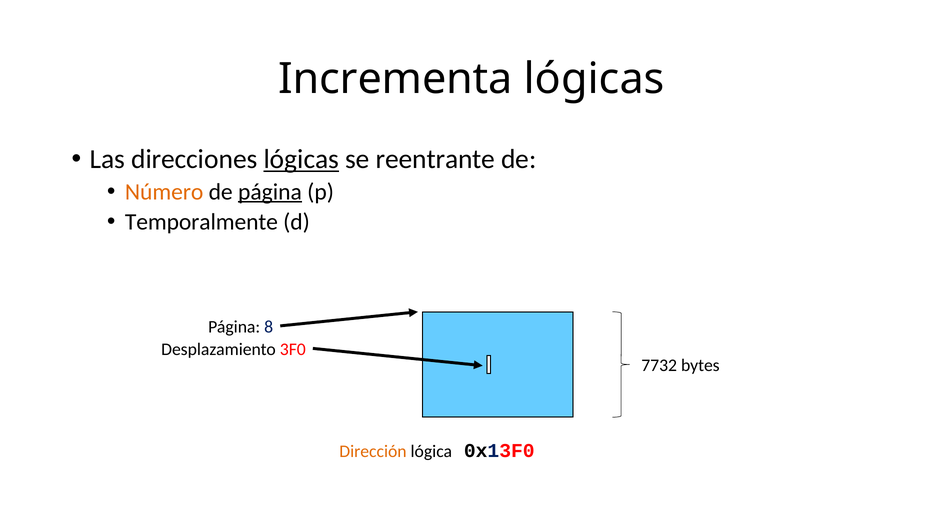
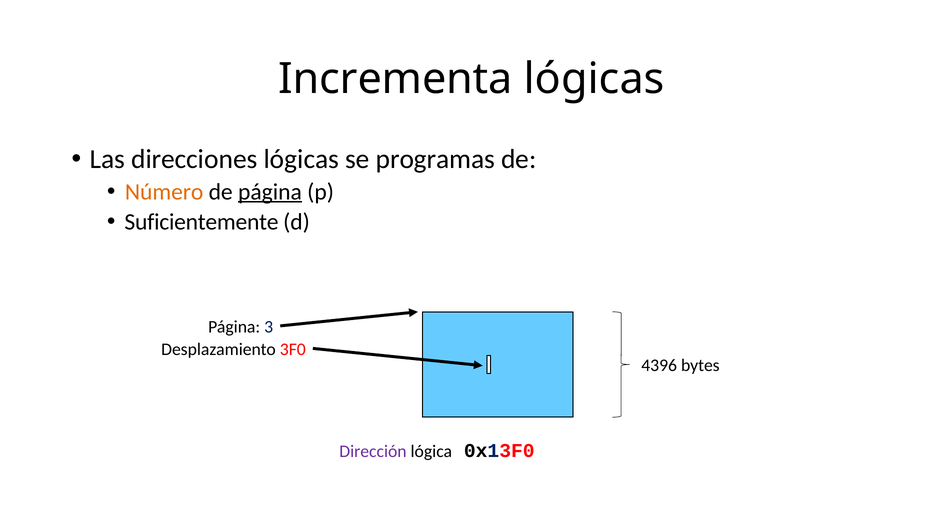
lógicas underline: present -> none (301, 159)
reentrante: reentrante -> programas (435, 159)
Temporalmente: Temporalmente -> Suficientemente (202, 222)
8: 8 -> 3 (269, 327)
7732: 7732 -> 4396 (659, 366)
Dirección colour: orange -> purple (373, 452)
